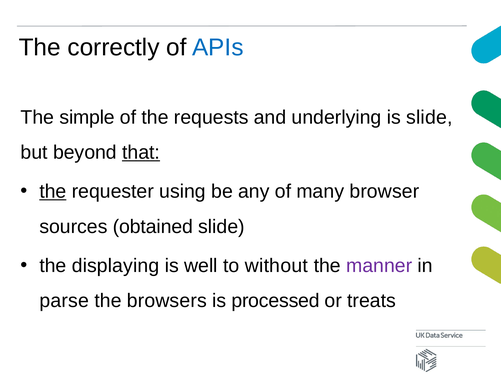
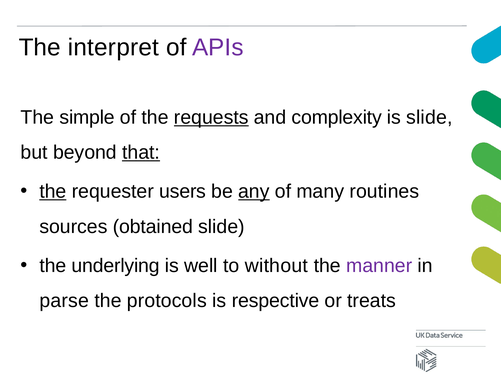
correctly: correctly -> interpret (113, 47)
APIs colour: blue -> purple (218, 47)
requests underline: none -> present (211, 117)
underlying: underlying -> complexity (337, 117)
using: using -> users (183, 191)
any underline: none -> present (254, 191)
browser: browser -> routines (384, 191)
displaying: displaying -> underlying (116, 265)
browsers: browsers -> protocols (167, 301)
processed: processed -> respective (276, 301)
